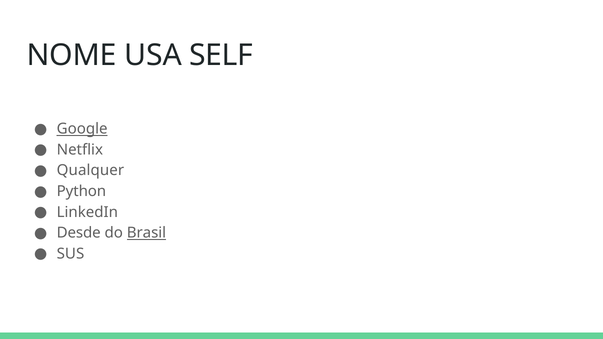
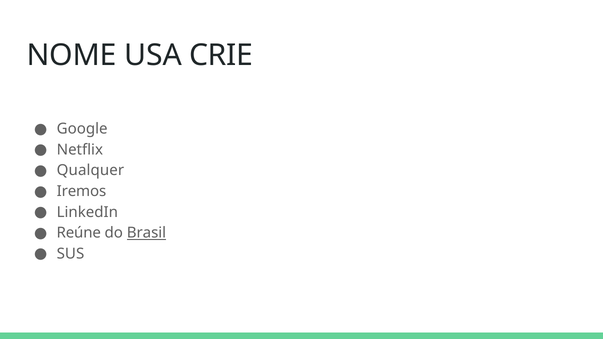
SELF: SELF -> CRIE (221, 56)
Google underline: present -> none (82, 129)
Python: Python -> Iremos (81, 191)
Desde: Desde -> Reúne (79, 233)
